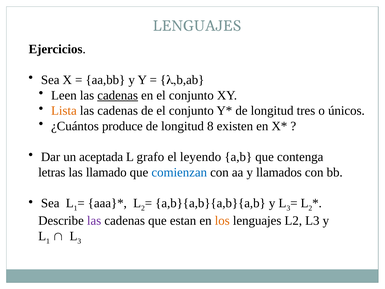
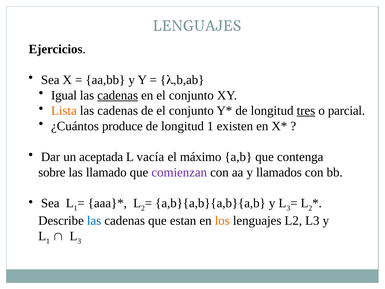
Leen: Leen -> Igual (64, 95)
tres underline: none -> present (306, 111)
únicos: únicos -> parcial (346, 111)
longitud 8: 8 -> 1 (210, 126)
grafo: grafo -> vacía (150, 157)
leyendo: leyendo -> máximo (201, 157)
letras: letras -> sobre (52, 172)
comienzan colour: blue -> purple (179, 172)
las colour: purple -> blue (94, 221)
